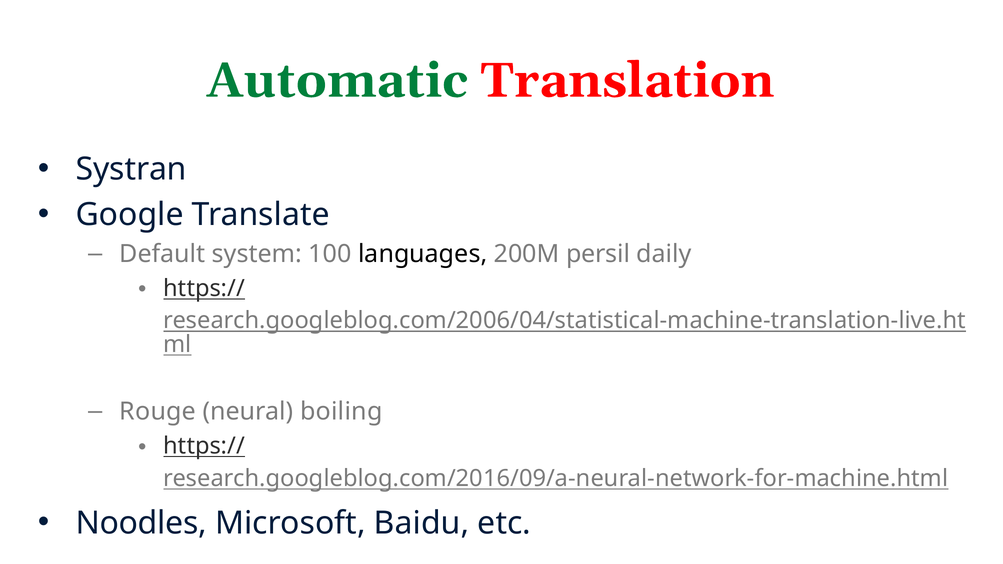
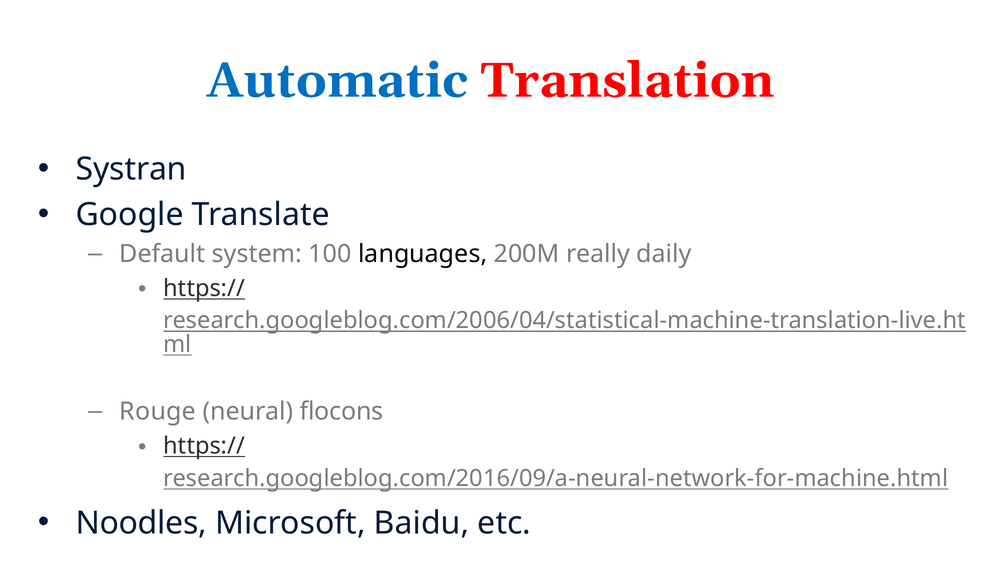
Automatic colour: green -> blue (337, 81)
persil: persil -> really (598, 254)
boiling: boiling -> flocons (342, 412)
